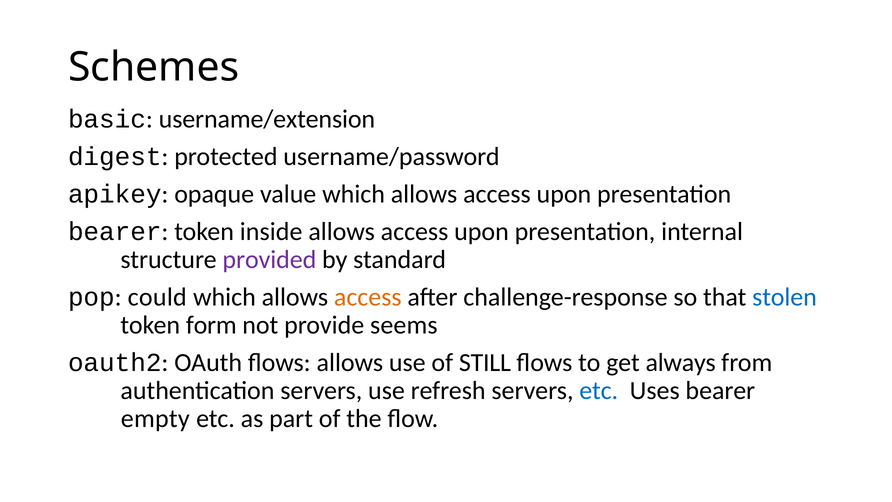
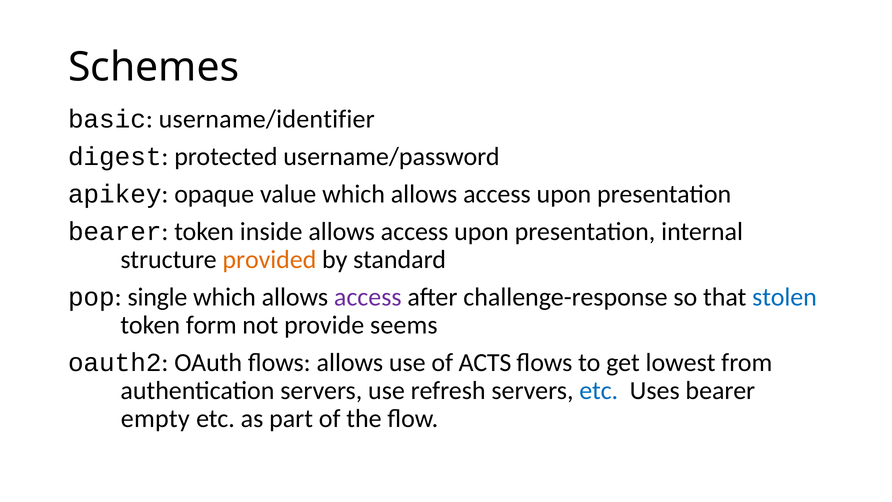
username/extension: username/extension -> username/identifier (267, 119)
provided colour: purple -> orange (269, 259)
could: could -> single (157, 297)
access colour: orange -> purple (368, 297)
STILL: STILL -> ACTS (485, 362)
always: always -> lowest (681, 362)
